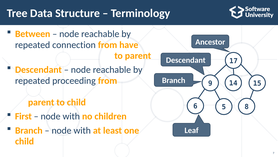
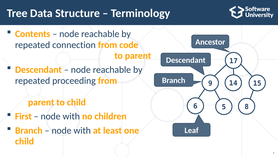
Between: Between -> Contents (33, 34)
have: have -> code (129, 45)
